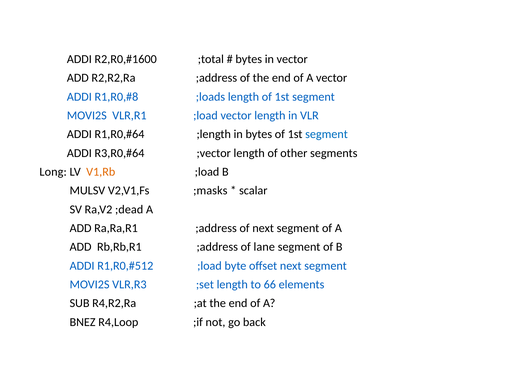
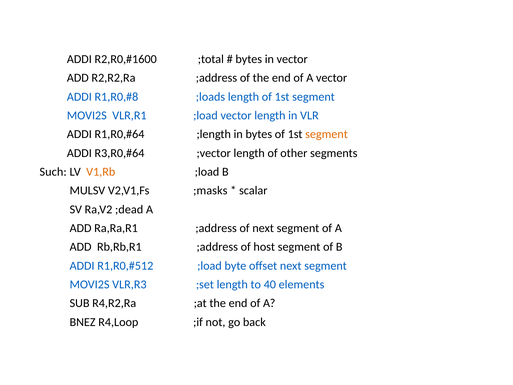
segment colour: blue -> orange (327, 134)
Long: Long -> Such (53, 172)
lane: lane -> host (264, 247)
66: 66 -> 40 (270, 284)
